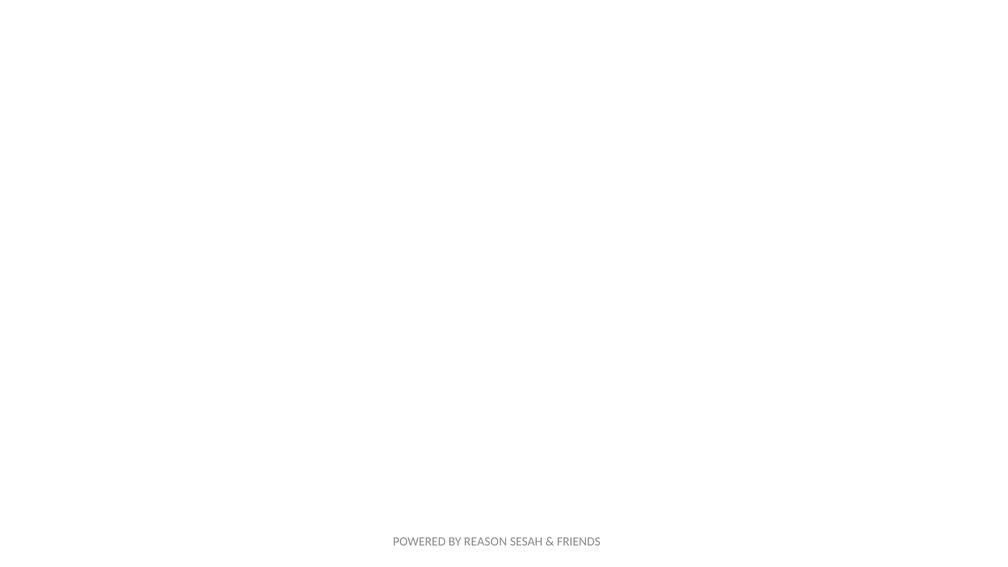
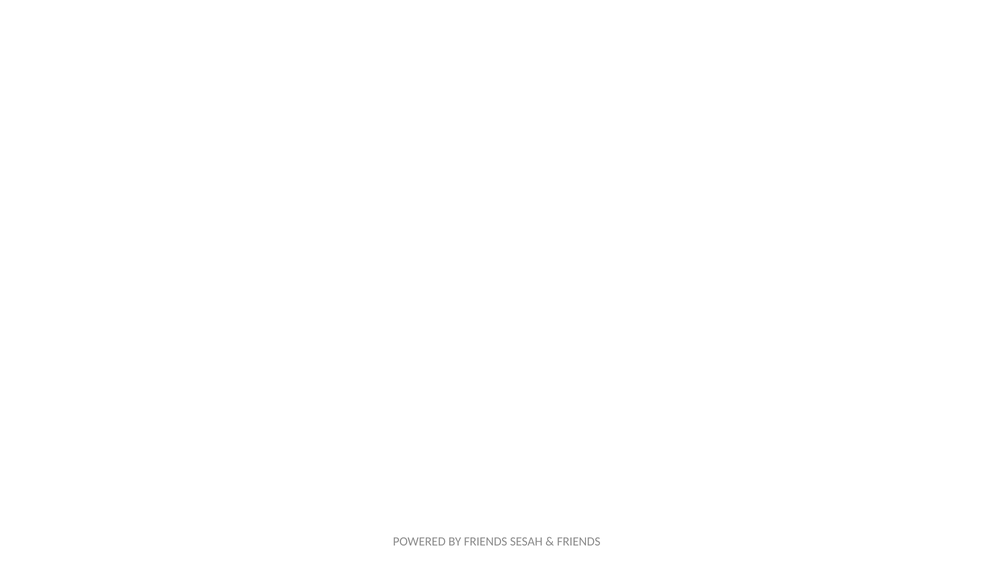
BY REASON: REASON -> FRIENDS (486, 541)
